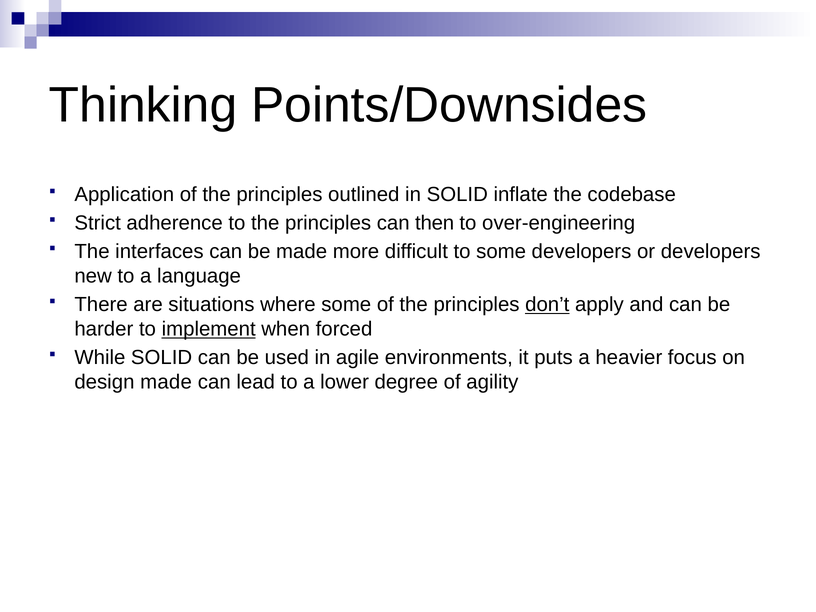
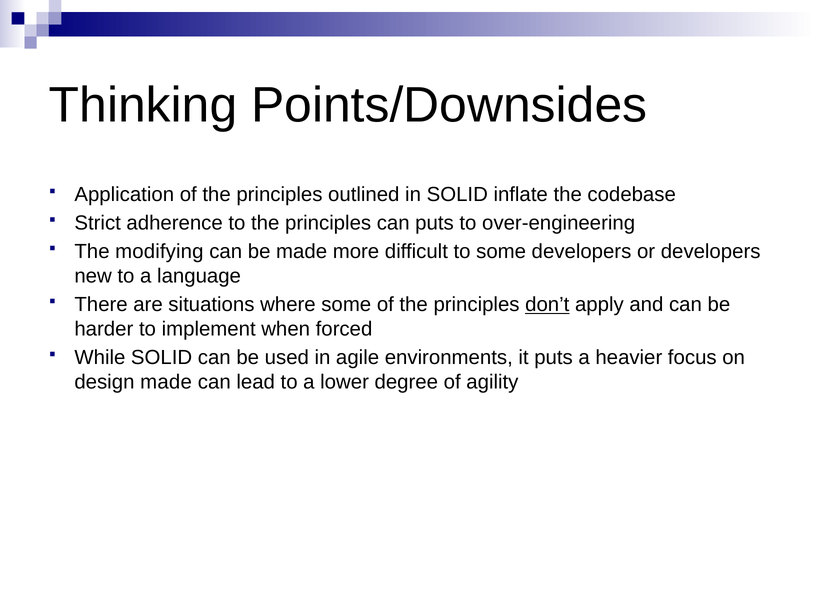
can then: then -> puts (435, 223)
interfaces: interfaces -> modifying (159, 252)
implement underline: present -> none (209, 329)
